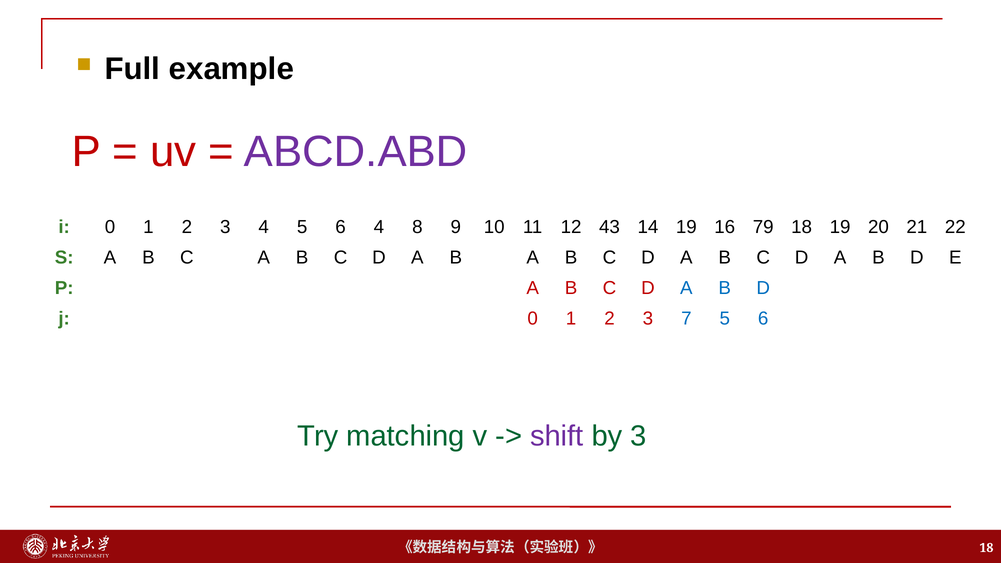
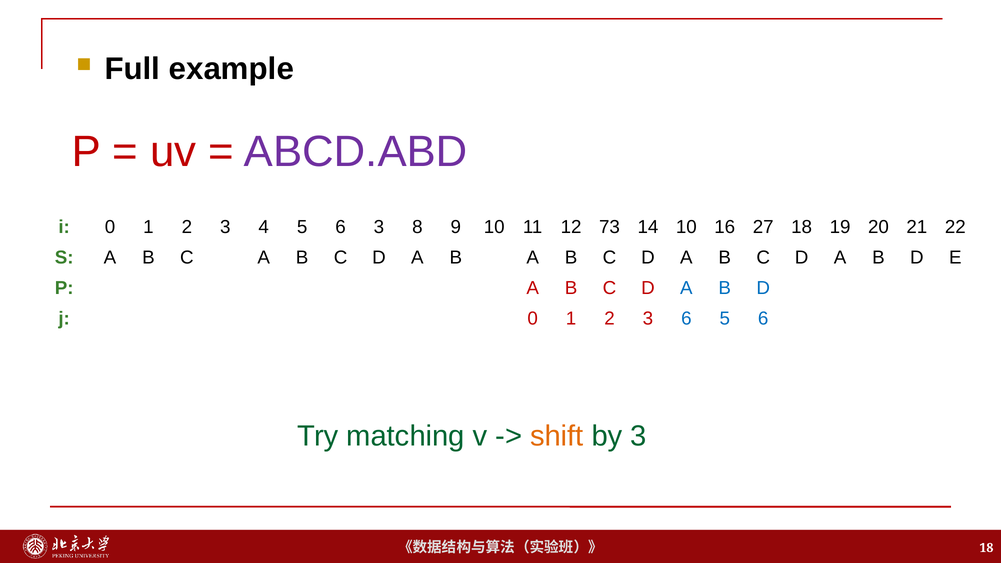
6 4: 4 -> 3 (379, 227)
43: 43 -> 73 (610, 227)
14 19: 19 -> 10 (686, 227)
79: 79 -> 27 (763, 227)
3 7: 7 -> 6 (686, 319)
shift colour: purple -> orange (557, 436)
